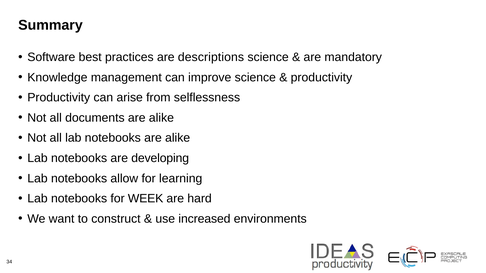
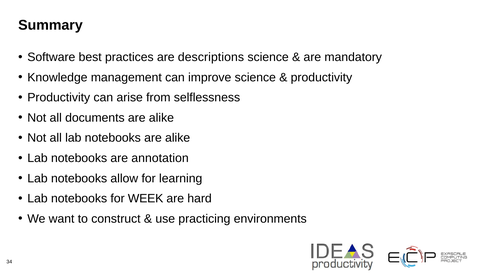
developing: developing -> annotation (160, 158)
increased: increased -> practicing (204, 219)
